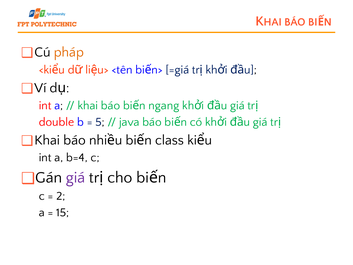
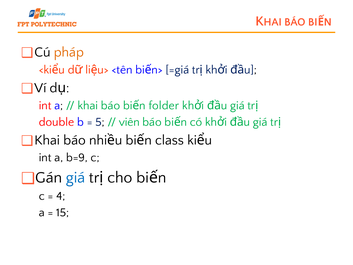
ngang: ngang -> folder (164, 105)
java: java -> viên (129, 122)
b=4: b=4 -> b=9 (77, 157)
giá colour: purple -> blue (76, 177)
2: 2 -> 4 (61, 196)
